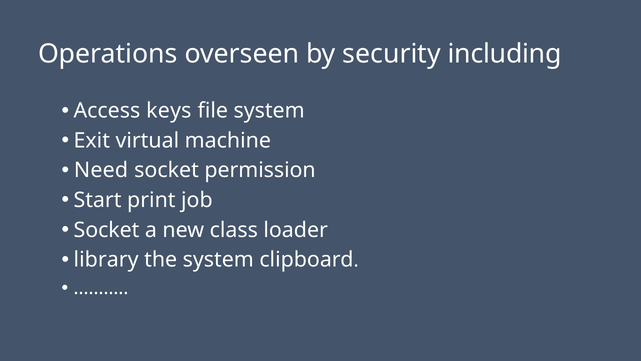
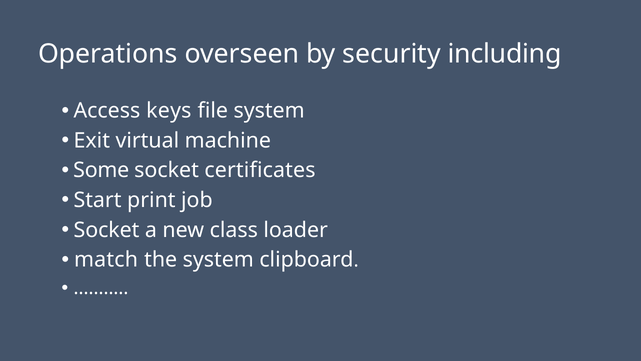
Need: Need -> Some (101, 170)
permission: permission -> certificates (260, 170)
library: library -> match (106, 260)
